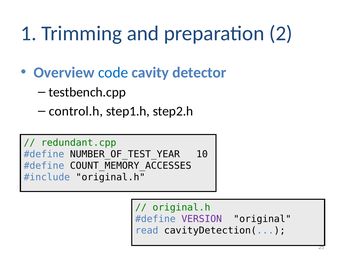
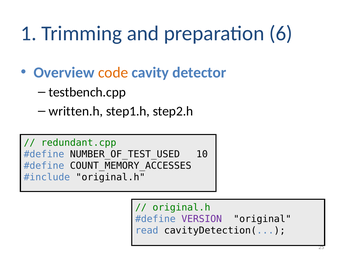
2: 2 -> 6 (281, 33)
code colour: blue -> orange (113, 72)
control.h: control.h -> written.h (76, 111)
NUMBER_OF_TEST_YEAR: NUMBER_OF_TEST_YEAR -> NUMBER_OF_TEST_USED (125, 154)
